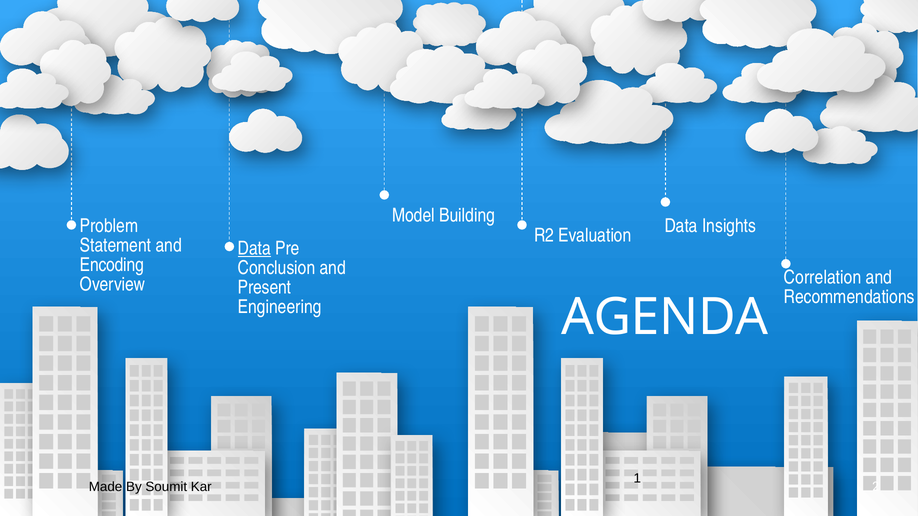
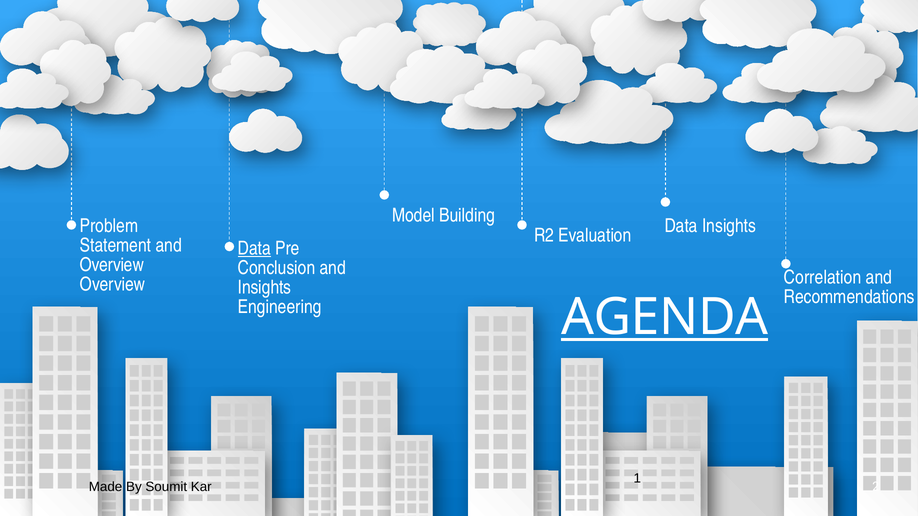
Encoding: Encoding -> Overview (112, 265)
Present: Present -> Insights (265, 288)
AGENDA underline: none -> present (665, 318)
